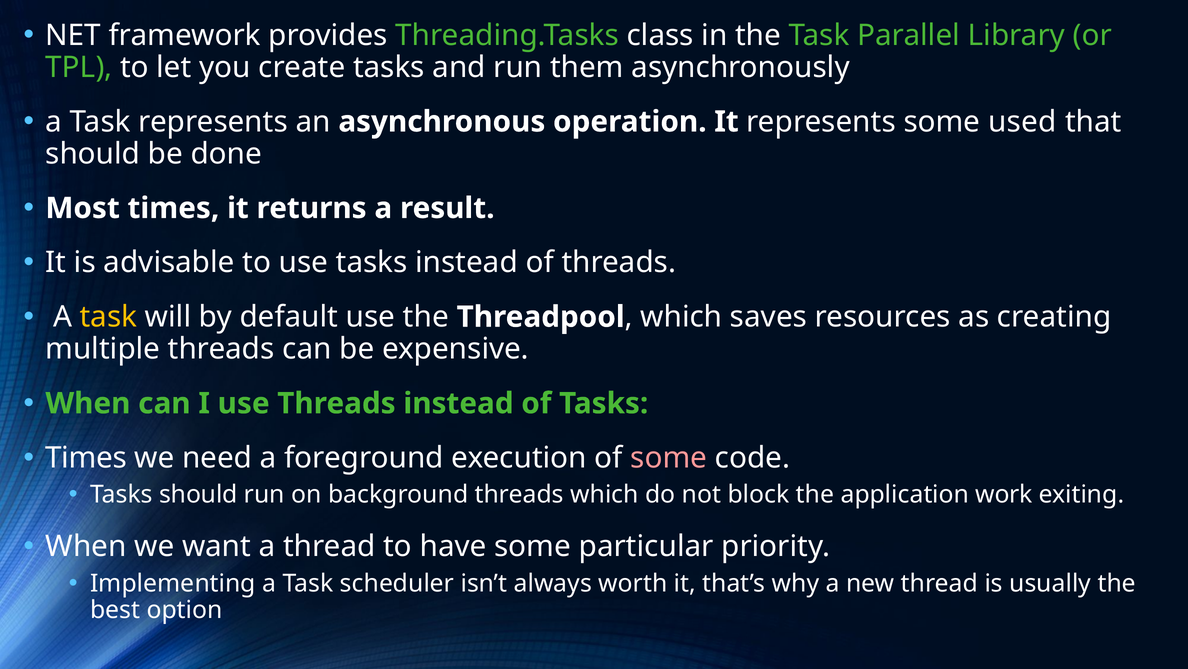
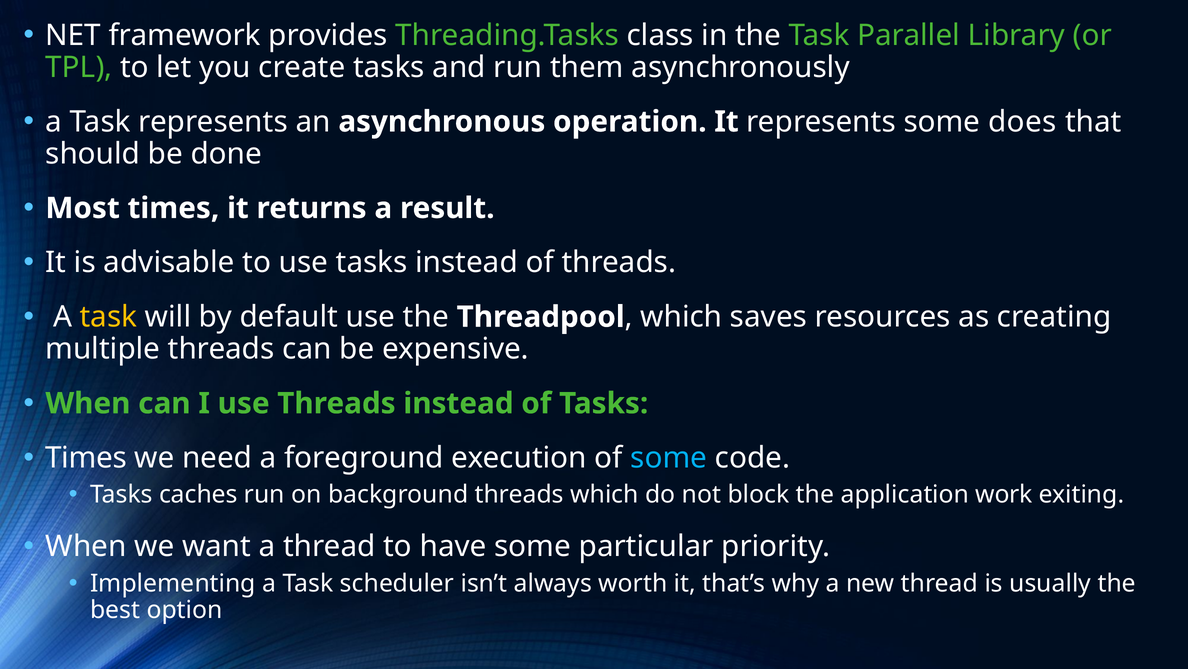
used: used -> does (1022, 122)
some colour: pink -> light blue (669, 457)
Tasks should: should -> caches (198, 494)
